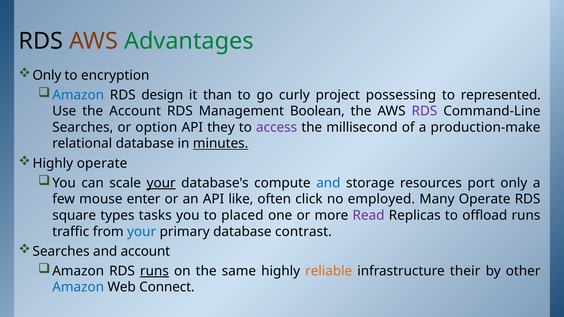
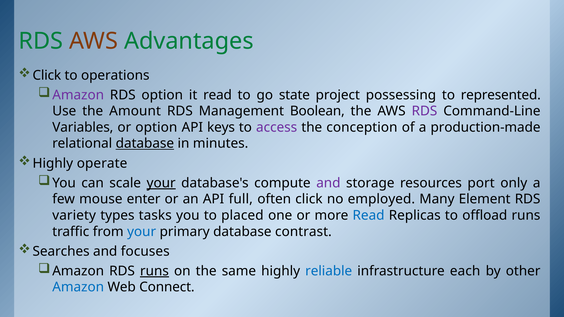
RDS colour: black -> green (41, 41)
Only: Only -> Click (47, 75)
encryption: encryption -> operations (115, 75)
Amazon colour: blue -> purple (78, 95)
RDS design: design -> option (162, 95)
it than: than -> read (218, 95)
curly: curly -> state (294, 95)
the Account: Account -> Amount (135, 111)
Searches: Searches -> Variables (83, 127)
they: they -> keys (221, 127)
millisecond: millisecond -> conception (362, 127)
production-make: production-make -> production-made (486, 127)
database underline: none -> present (145, 144)
minutes underline: present -> none (221, 144)
and colour: blue -> purple (328, 183)
like: like -> full (241, 199)
Many Operate: Operate -> Element (485, 199)
square: square -> variety (74, 216)
Read colour: purple -> blue (369, 216)
and account: account -> focuses (145, 251)
reliable colour: orange -> blue (329, 271)
their: their -> each (465, 271)
